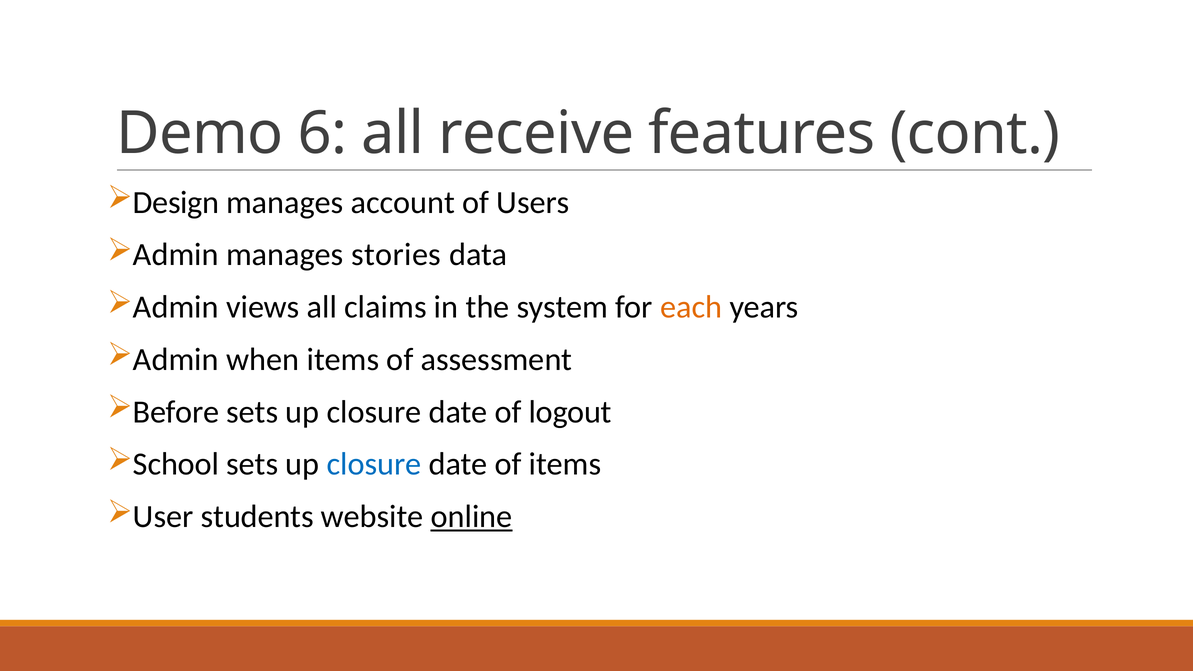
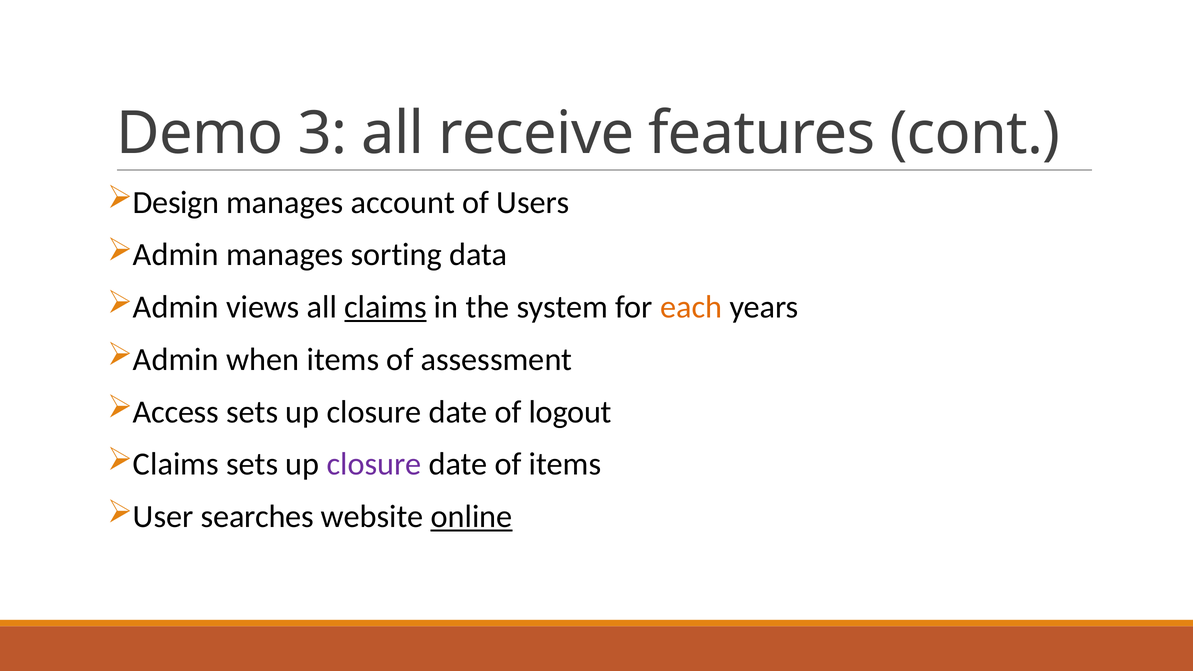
6: 6 -> 3 (322, 134)
stories: stories -> sorting (396, 255)
claims underline: none -> present (386, 307)
Before: Before -> Access (176, 412)
School: School -> Claims (176, 464)
closure colour: blue -> purple (374, 464)
students: students -> searches (257, 517)
